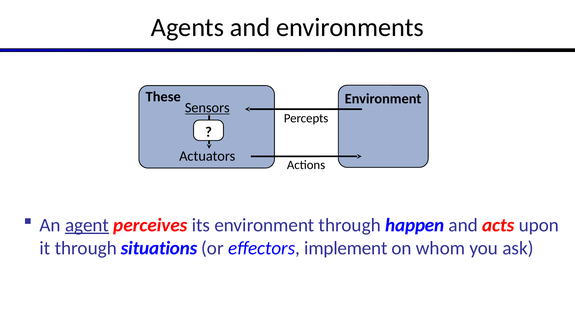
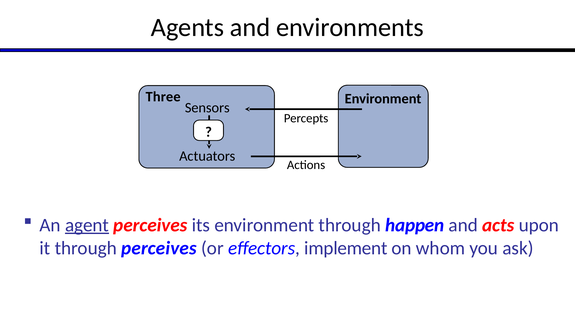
These: These -> Three (163, 97)
Sensors underline: present -> none (207, 108)
through situations: situations -> perceives (159, 248)
